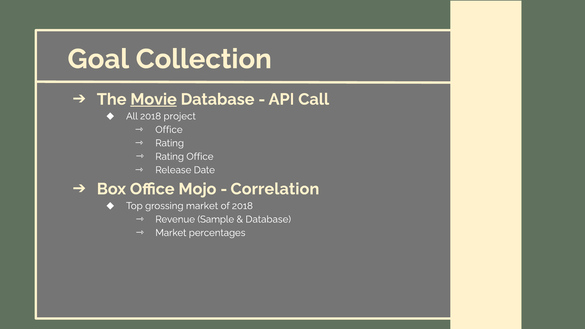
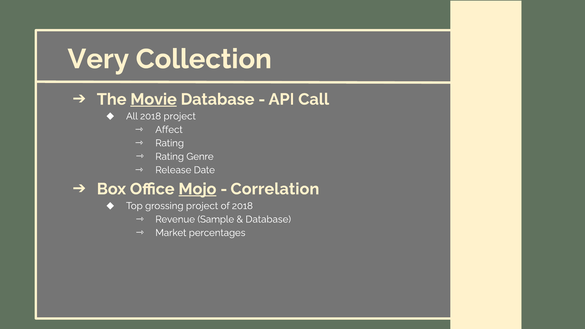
Goal: Goal -> Very (98, 59)
Office: Office -> Affect (169, 130)
Rating Office: Office -> Genre (200, 157)
Mojo underline: none -> present (197, 189)
grossing market: market -> project (202, 206)
